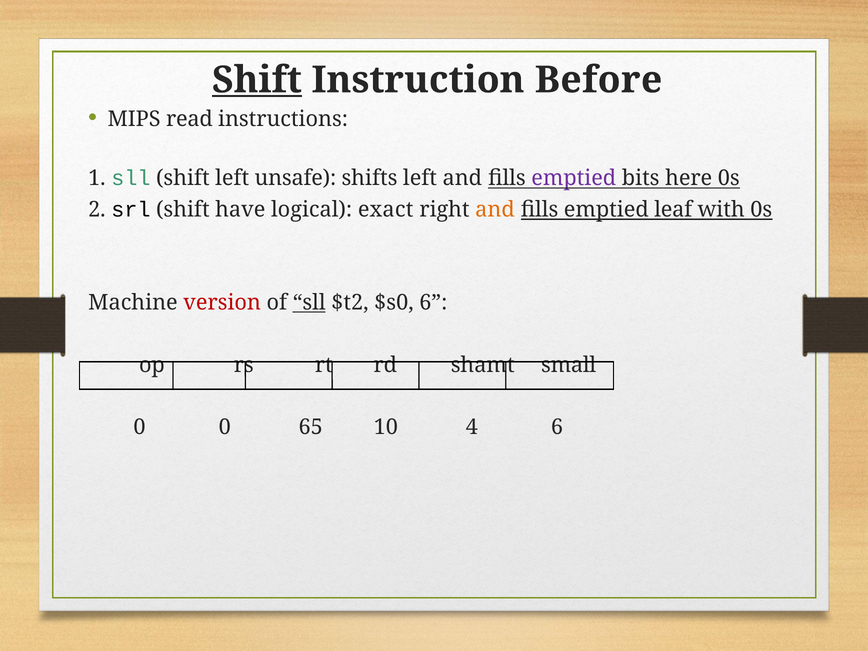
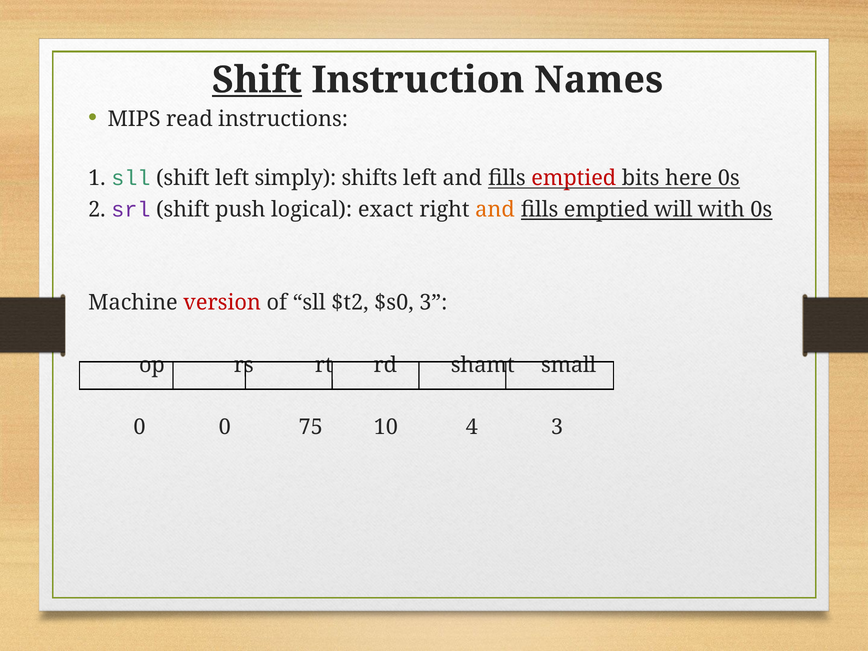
Before: Before -> Names (599, 80)
unsafe: unsafe -> simply (295, 178)
emptied colour: purple -> red (574, 178)
srl colour: black -> purple (131, 209)
have: have -> push (240, 209)
leaf: leaf -> will (673, 209)
sll underline: present -> none (309, 303)
$s0 6: 6 -> 3 (433, 303)
65: 65 -> 75 (311, 427)
4 6: 6 -> 3 (557, 427)
